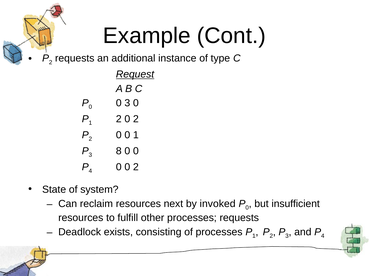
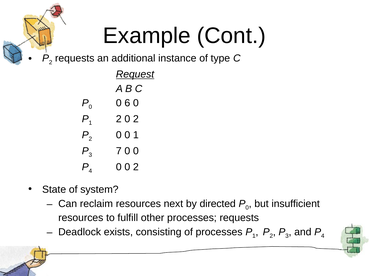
0 3: 3 -> 6 (127, 103)
8: 8 -> 7 (119, 151)
invoked: invoked -> directed (218, 204)
